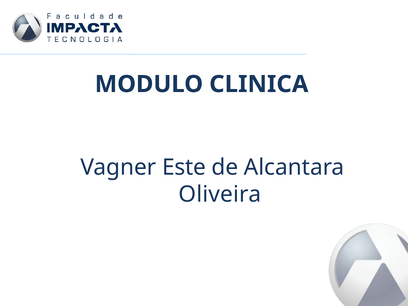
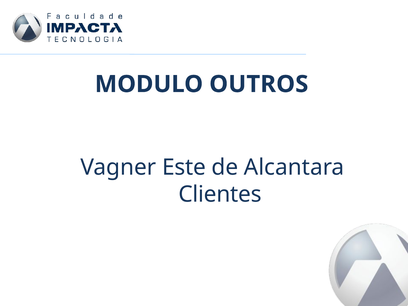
CLINICA: CLINICA -> OUTROS (259, 84)
Oliveira: Oliveira -> Clientes (220, 194)
